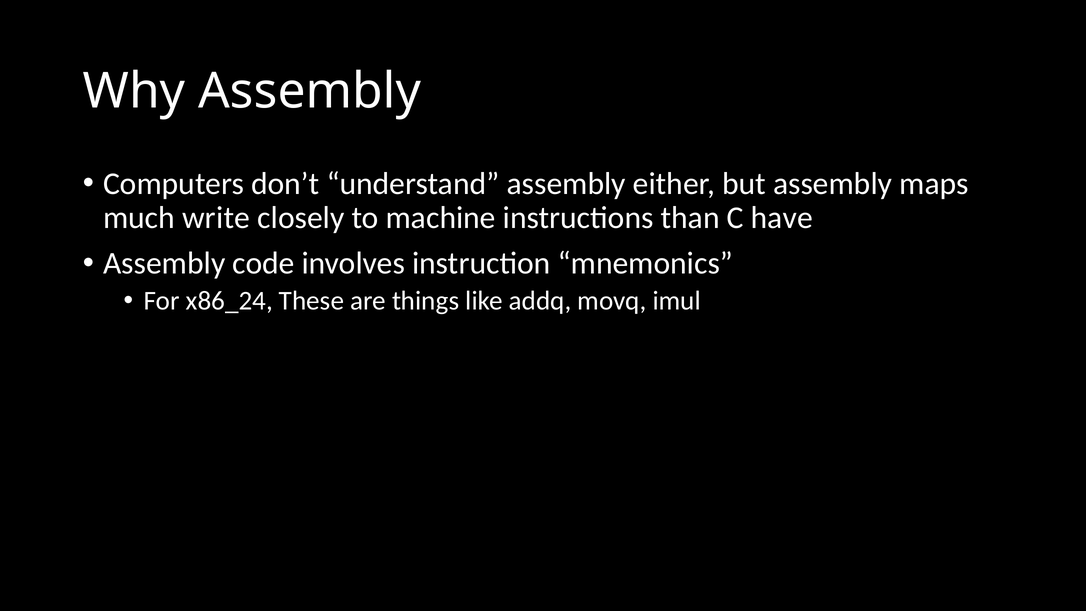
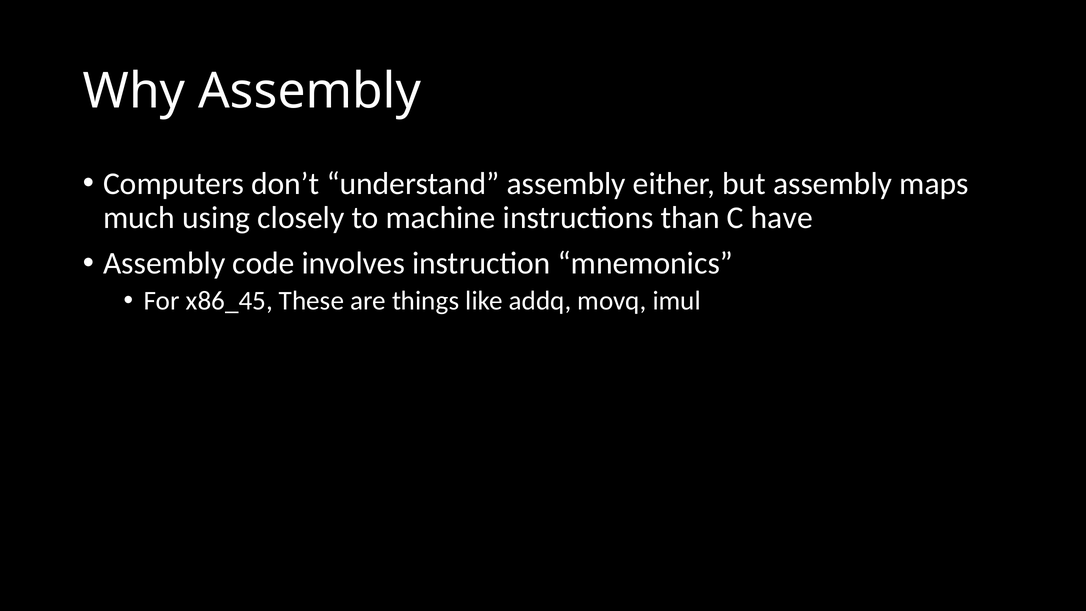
write: write -> using (216, 218)
x86_24: x86_24 -> x86_45 (229, 301)
